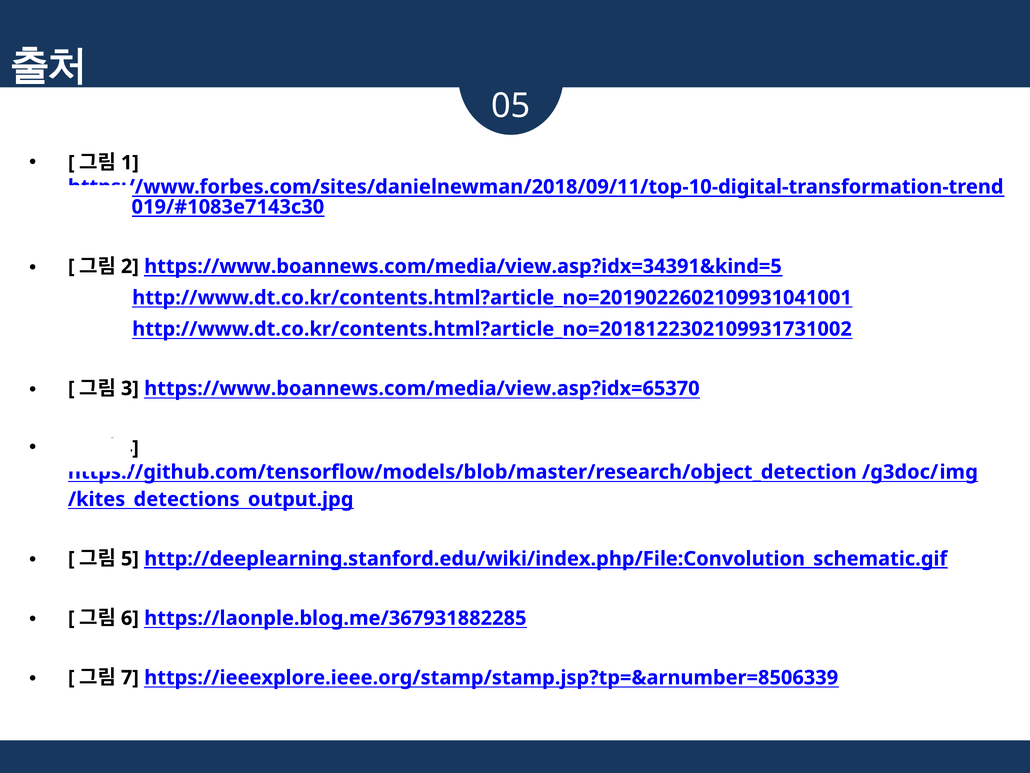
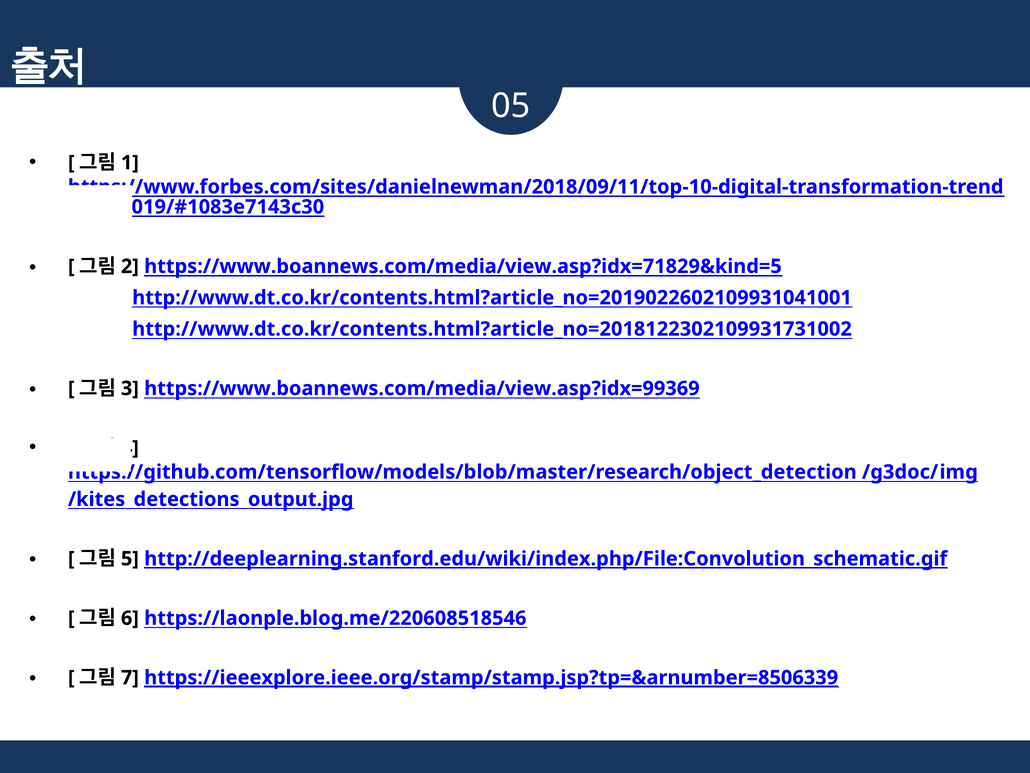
https://www.boannews.com/media/view.asp?idx=34391&kind=5: https://www.boannews.com/media/view.asp?idx=34391&kind=5 -> https://www.boannews.com/media/view.asp?idx=71829&kind=5 (463, 266)
https://www.boannews.com/media/view.asp?idx=65370: https://www.boannews.com/media/view.asp?idx=65370 -> https://www.boannews.com/media/view.asp?idx=99369 (422, 388)
https://laonple.blog.me/367931882285: https://laonple.blog.me/367931882285 -> https://laonple.blog.me/220608518546 (335, 618)
https://ieeexplore.ieee.org/stamp/stamp.jsp?tp=&arnumber=8506339 underline: none -> present (491, 677)
